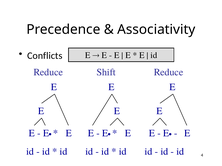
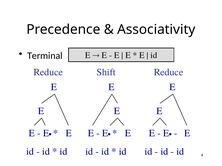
Conflicts: Conflicts -> Terminal (45, 56)
